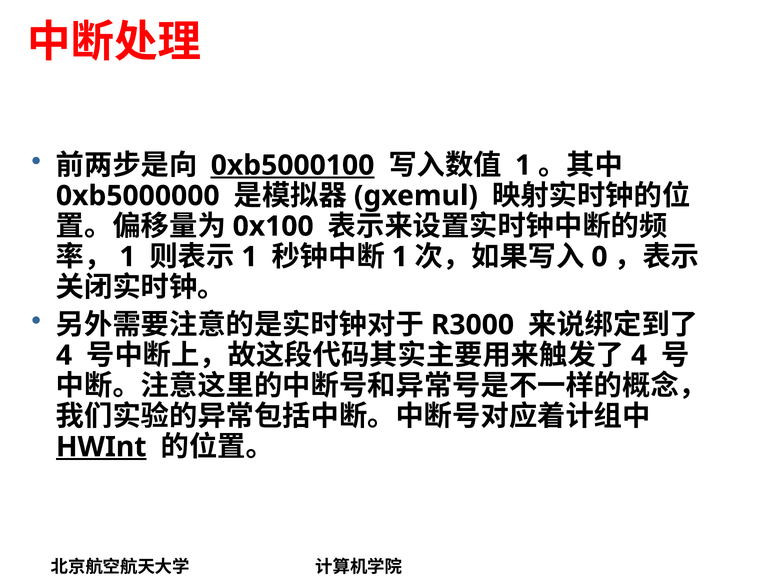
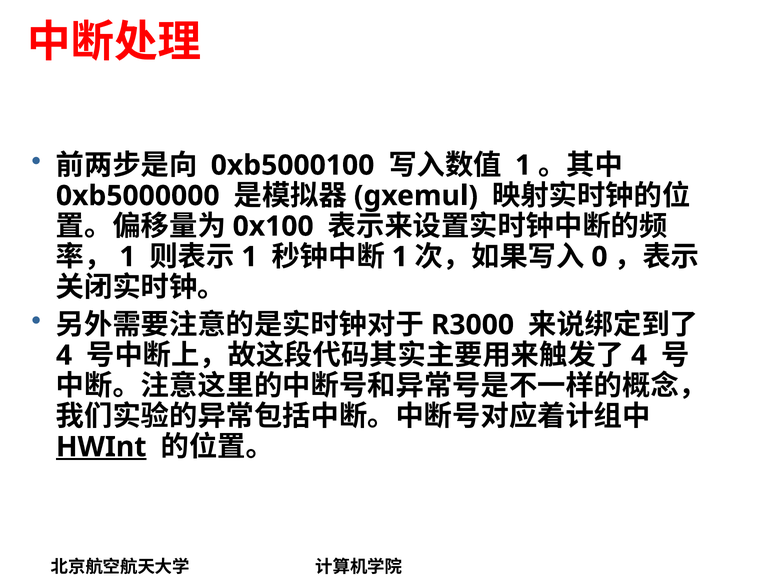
0xb5000100 underline: present -> none (293, 165)
